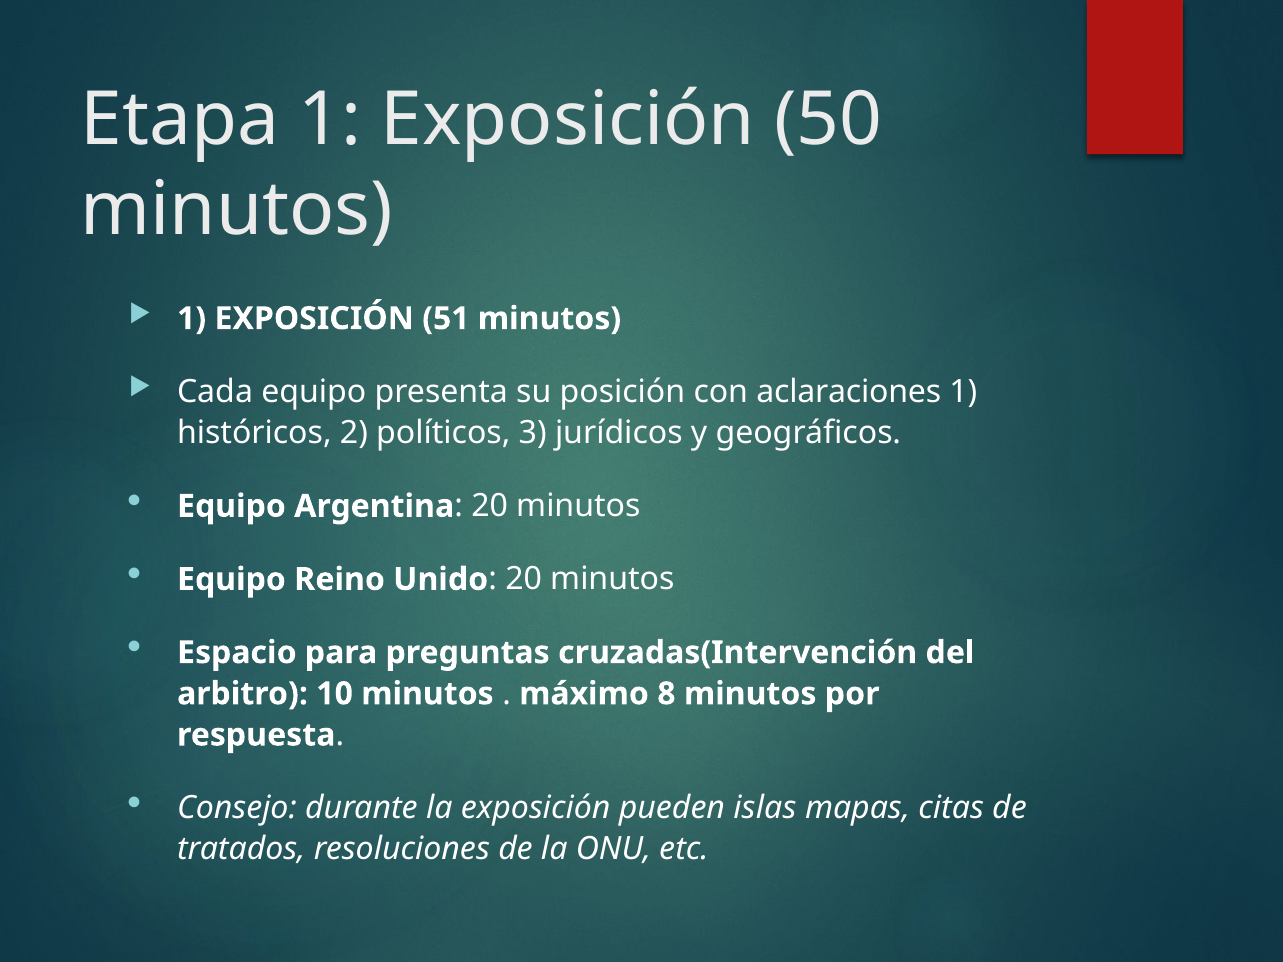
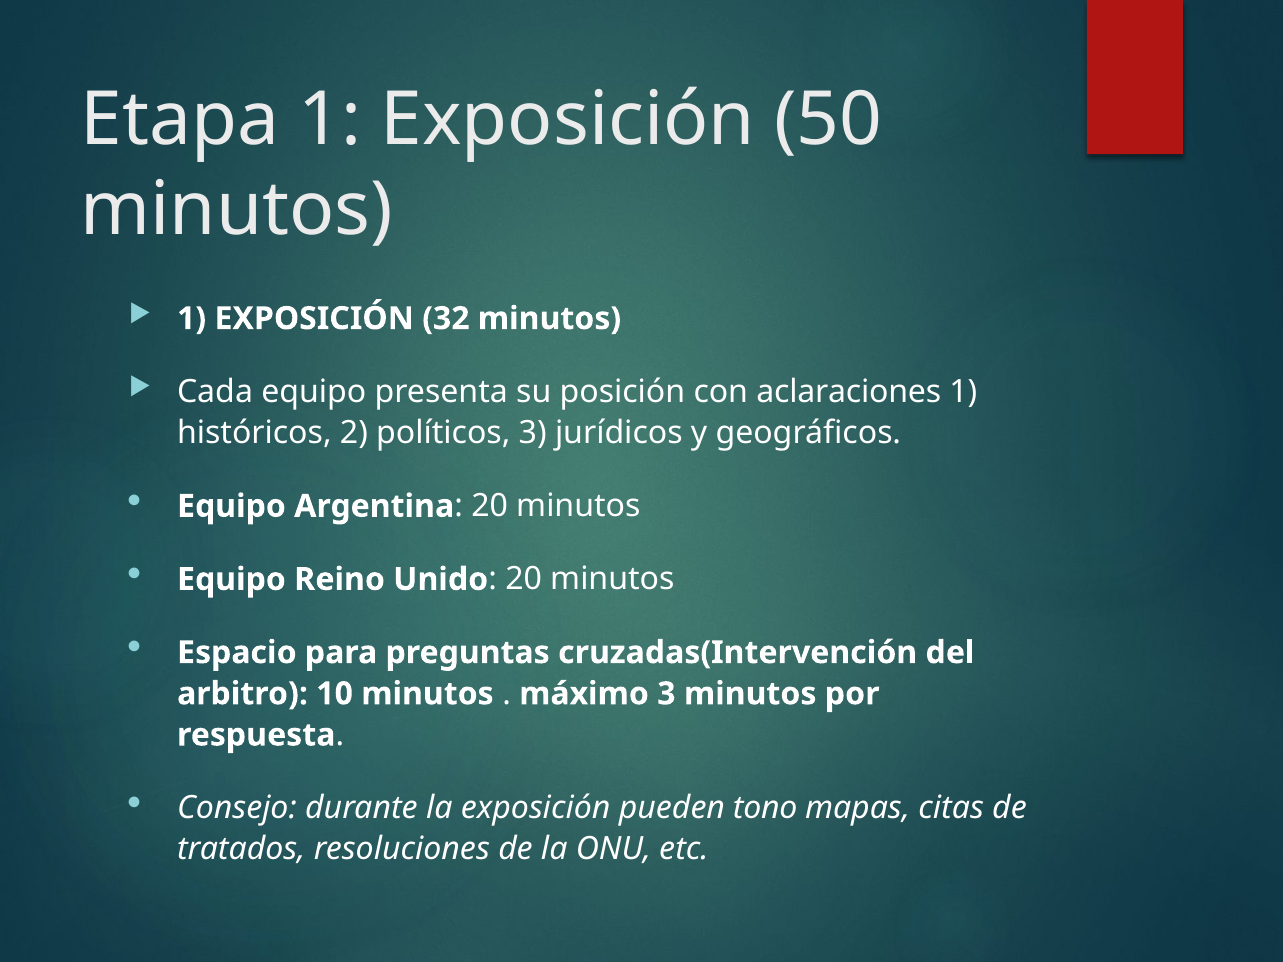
51: 51 -> 32 (446, 319)
máximo 8: 8 -> 3 (666, 694)
islas: islas -> tono (765, 808)
